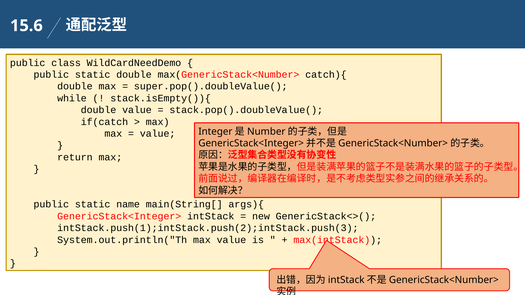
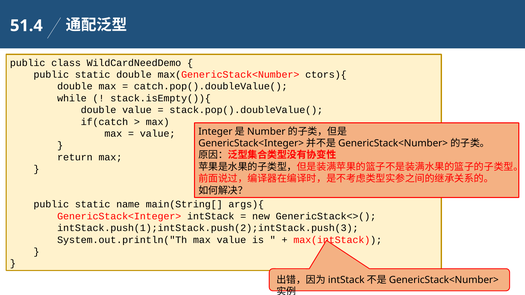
15.6: 15.6 -> 51.4 (26, 26)
catch){: catch){ -> ctors){ (326, 75)
super.pop().doubleValue(: super.pop().doubleValue( -> catch.pop().doubleValue( (211, 87)
